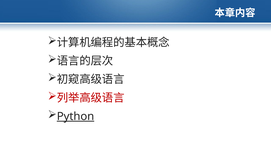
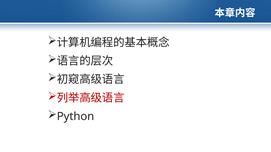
Python underline: present -> none (76, 117)
